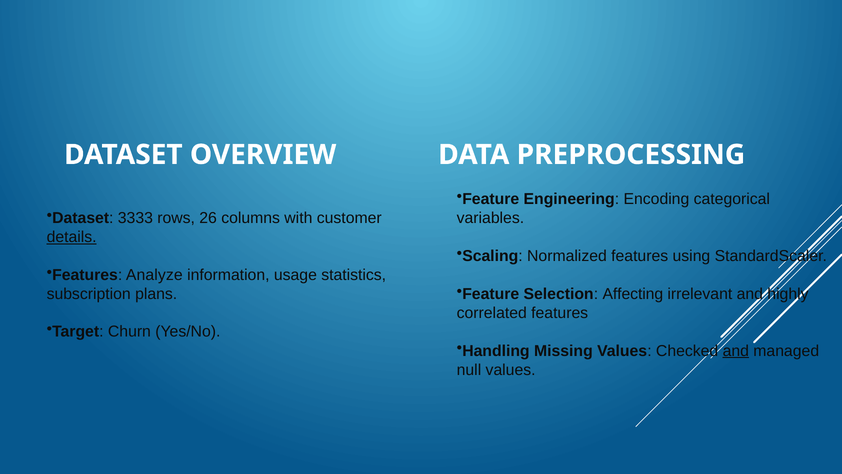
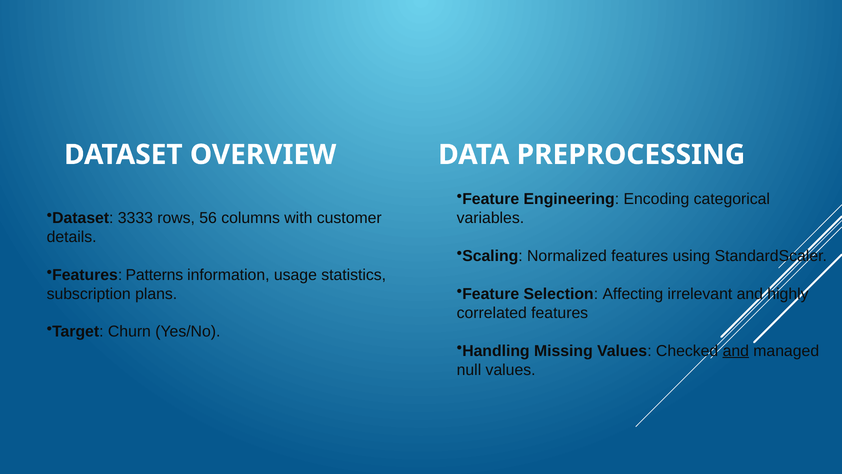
26: 26 -> 56 (208, 218)
details underline: present -> none (72, 237)
Analyze: Analyze -> Patterns (154, 275)
